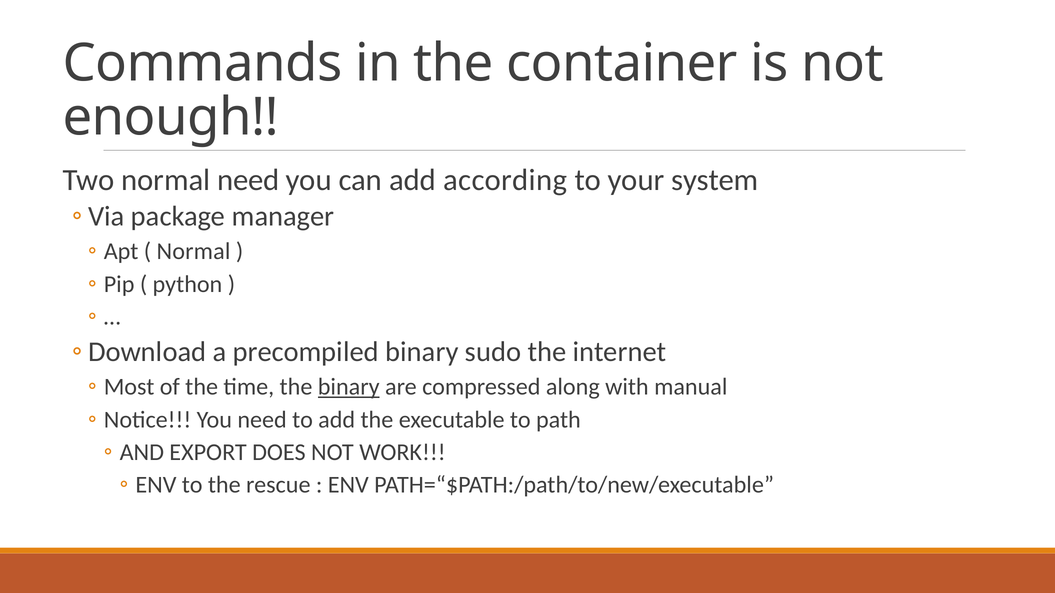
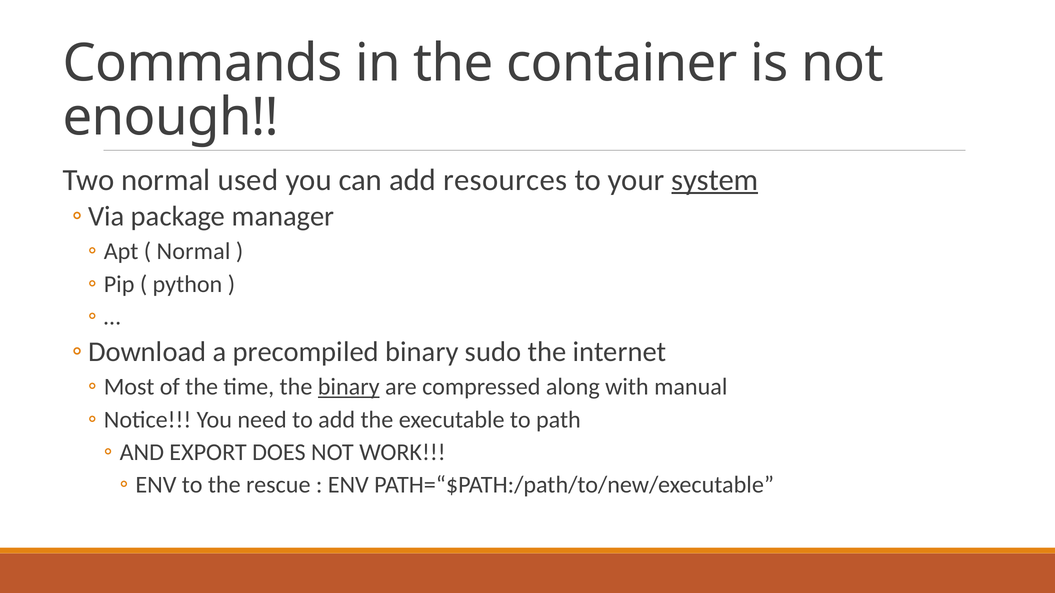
normal need: need -> used (248, 180)
according: according -> resources (505, 180)
system underline: none -> present (715, 180)
